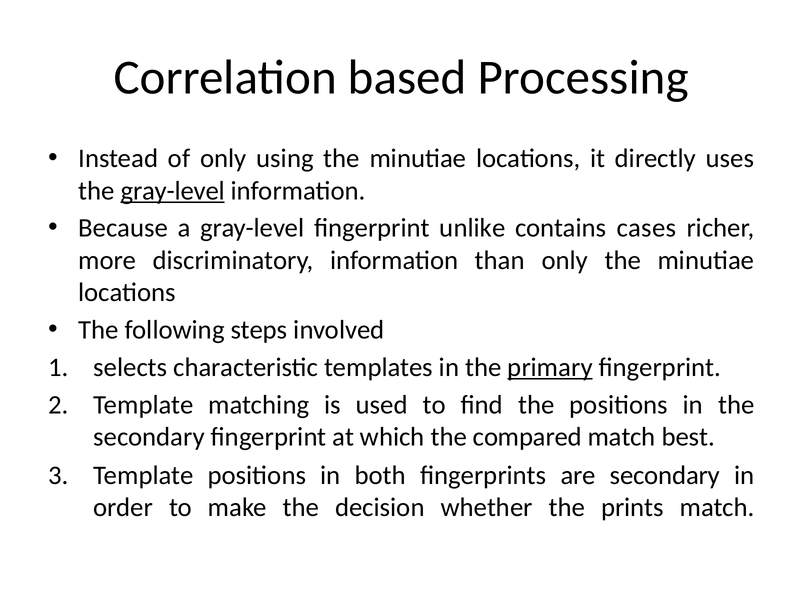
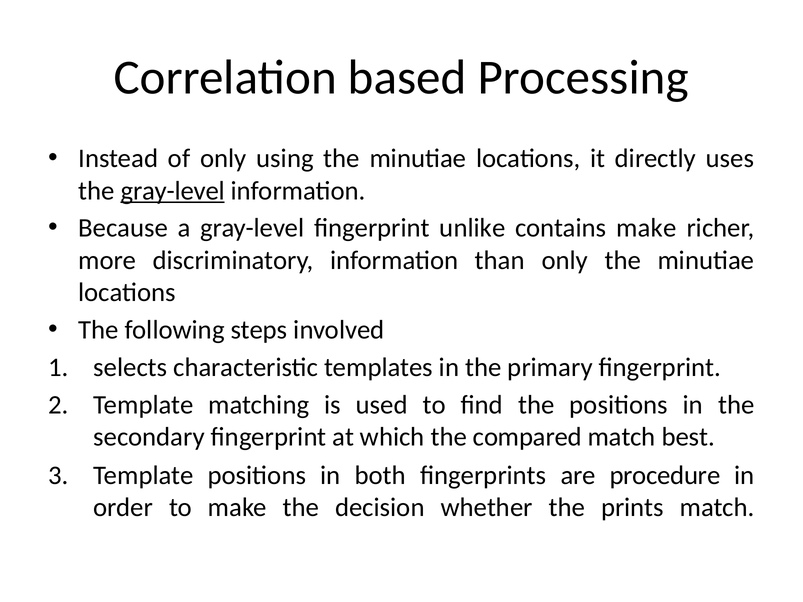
contains cases: cases -> make (646, 228)
primary underline: present -> none (550, 367)
are secondary: secondary -> procedure (665, 475)
